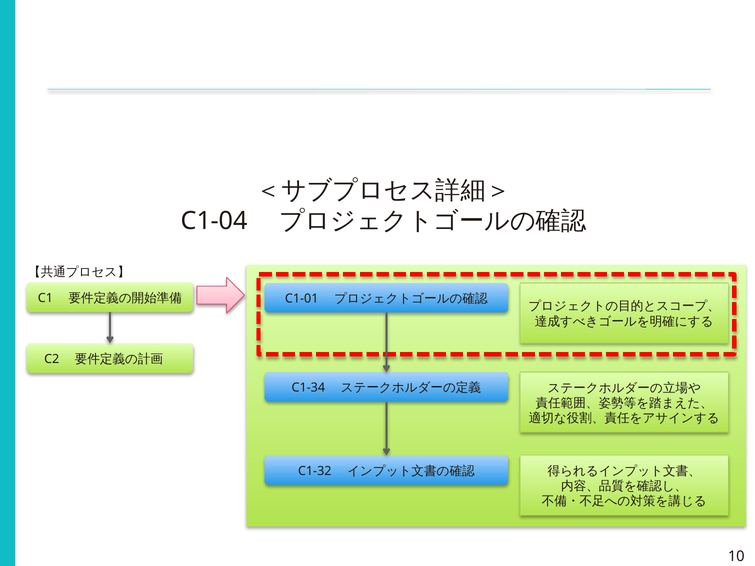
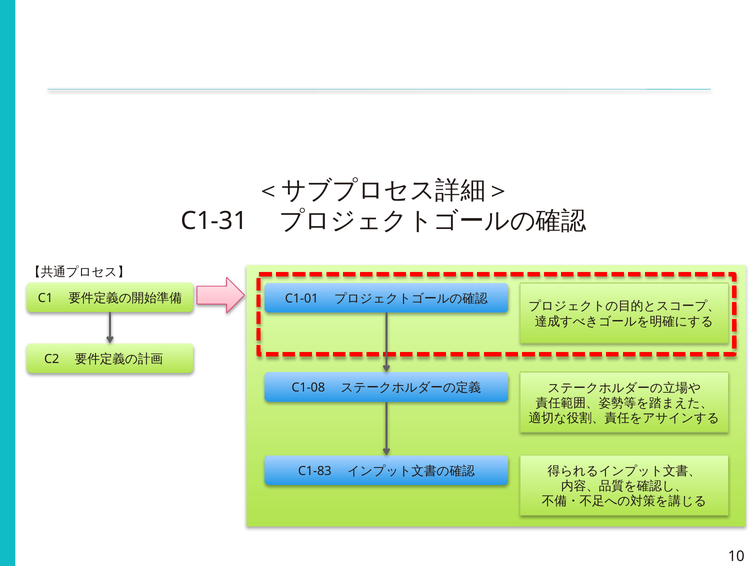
C1-04: C1-04 -> C1-31 (214, 221)
C1-34: C1-34 -> C1-08 (308, 388)
C1-32: C1-32 -> C1-83 (315, 471)
